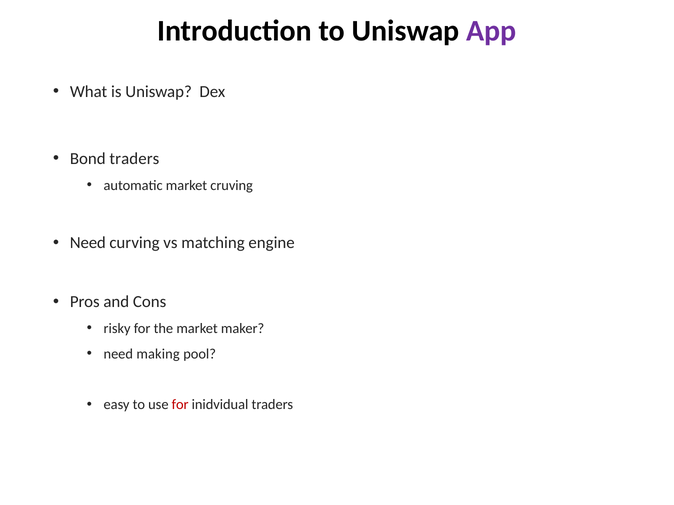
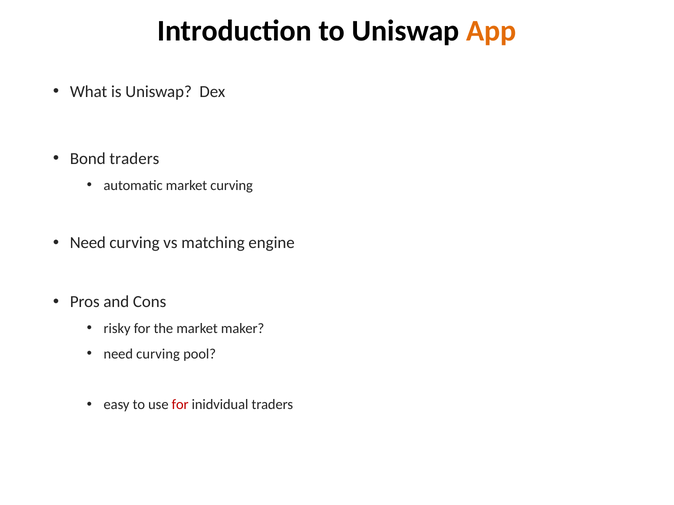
App colour: purple -> orange (491, 31)
market cruving: cruving -> curving (232, 186)
making: making -> curving (158, 354)
